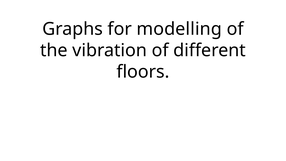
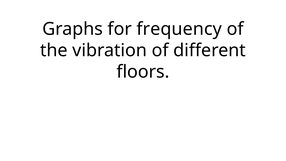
modelling: modelling -> frequency (179, 29)
